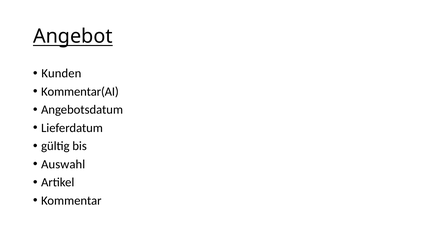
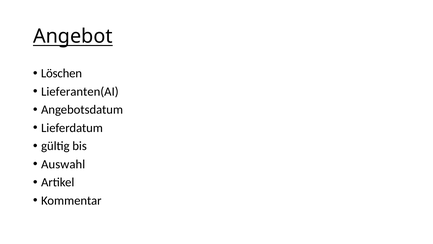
Kunden: Kunden -> Löschen (61, 73)
Kommentar(AI: Kommentar(AI -> Lieferanten(AI (80, 91)
